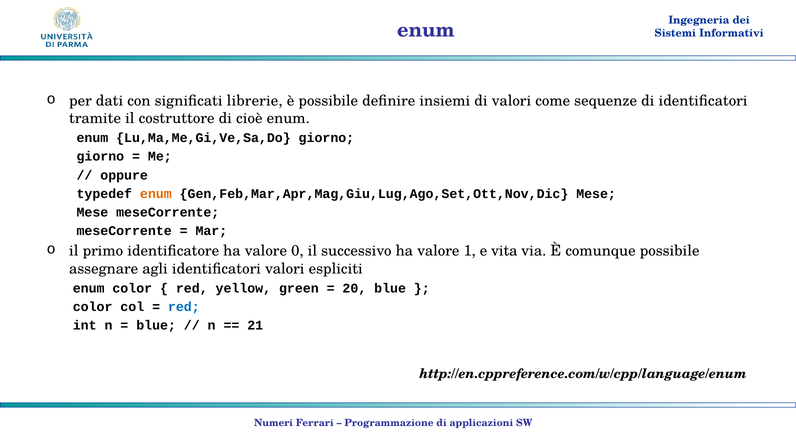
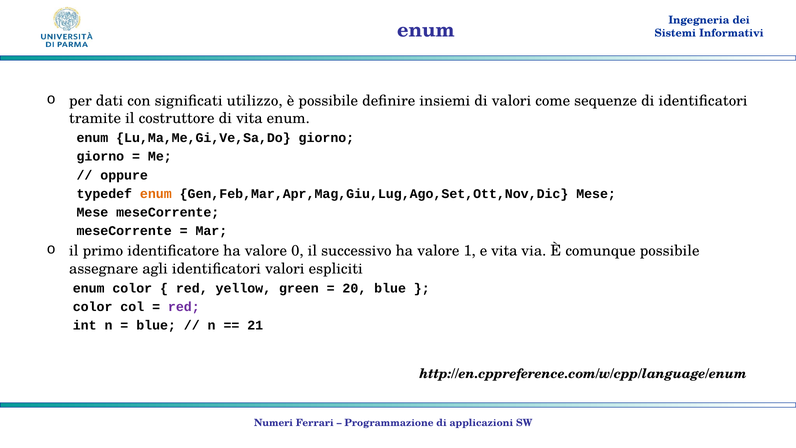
librerie: librerie -> utilizzo (255, 101)
di cioè: cioè -> vita (249, 118)
red colour: blue -> purple (184, 307)
